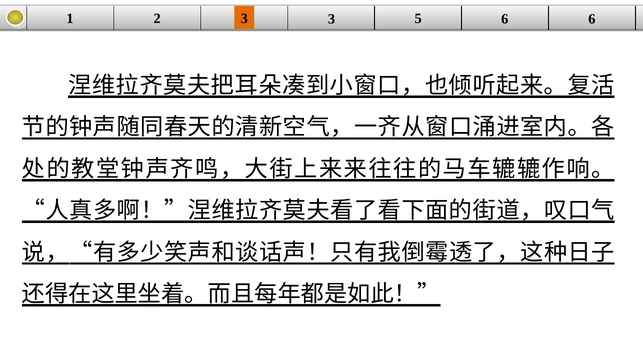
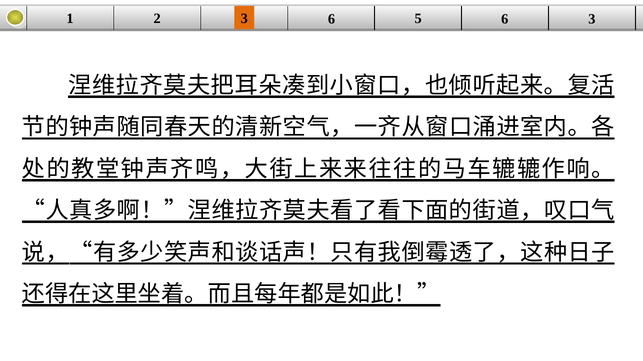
3 3: 3 -> 6 (331, 19)
6 6: 6 -> 3 (592, 19)
